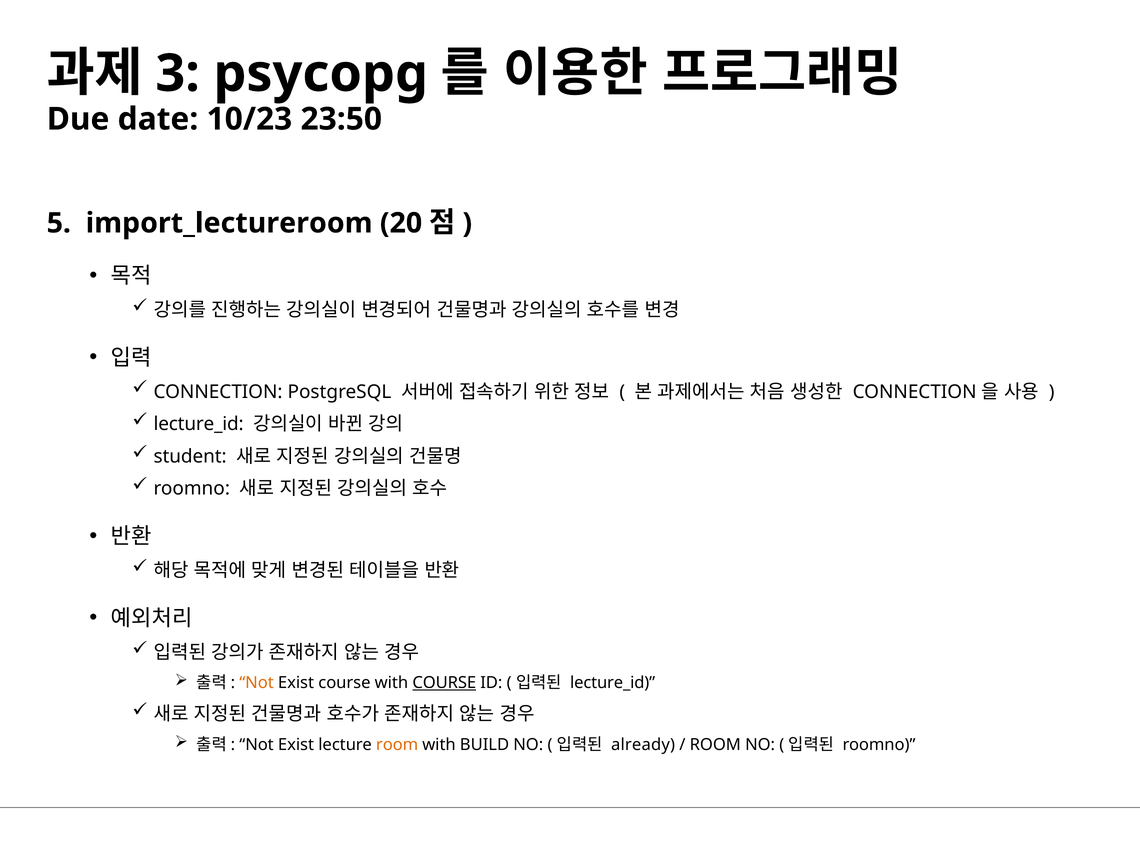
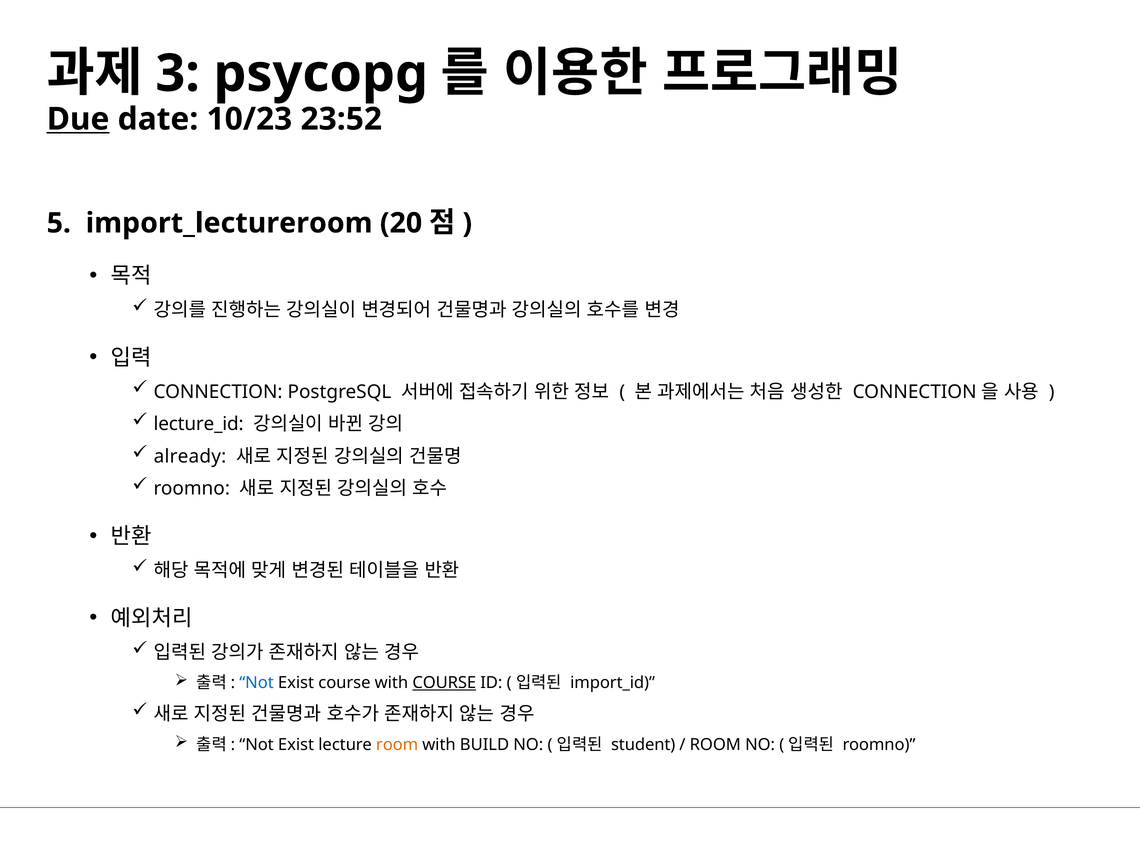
Due underline: none -> present (78, 119)
23:50: 23:50 -> 23:52 (341, 119)
student: student -> already (190, 456)
Not colour: orange -> blue (257, 683)
lecture_id: lecture_id -> import_id (613, 683)
already: already -> student (643, 745)
